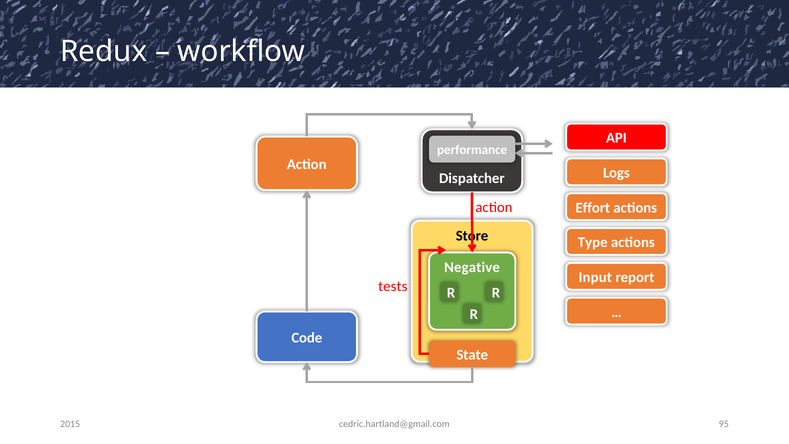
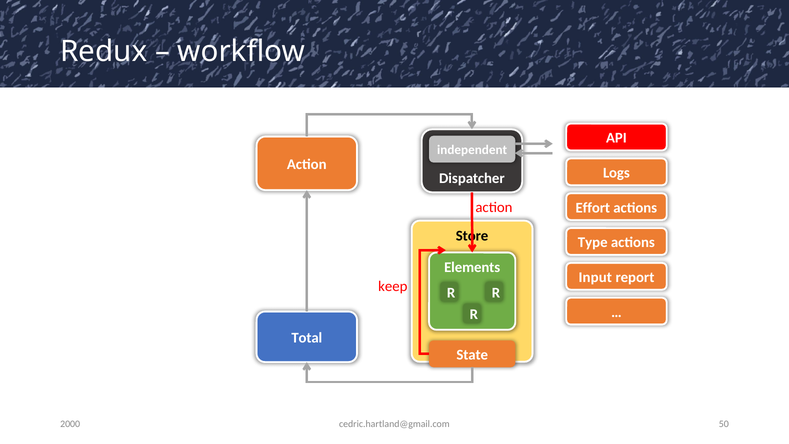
performance: performance -> independent (472, 150)
Negative: Negative -> Elements (472, 267)
tests: tests -> keep (393, 286)
Code: Code -> Total (307, 338)
95: 95 -> 50 (724, 424)
2015: 2015 -> 2000 (70, 424)
